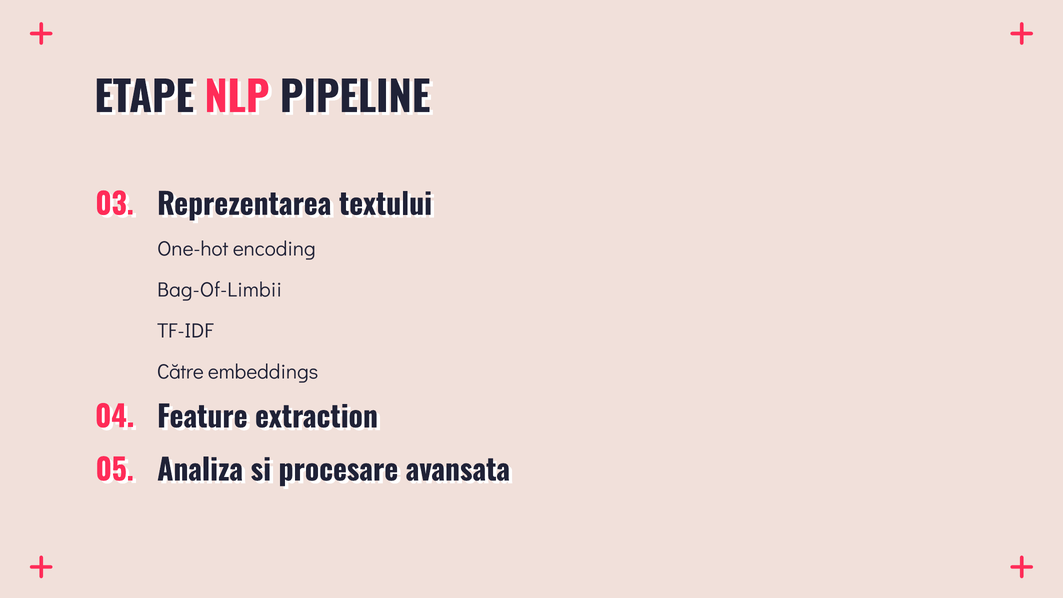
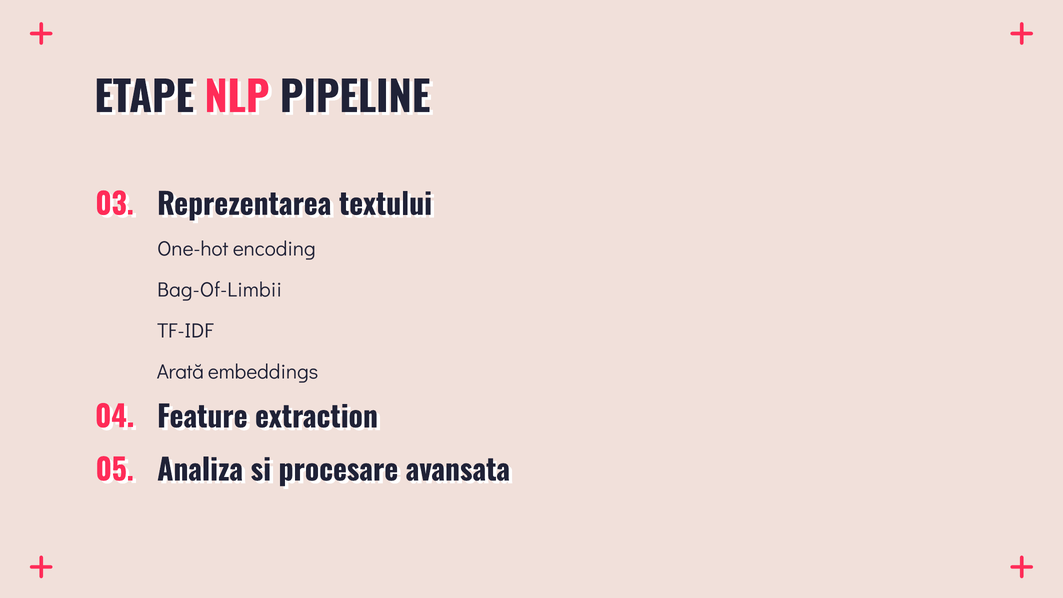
Către: Către -> Arată (180, 372)
